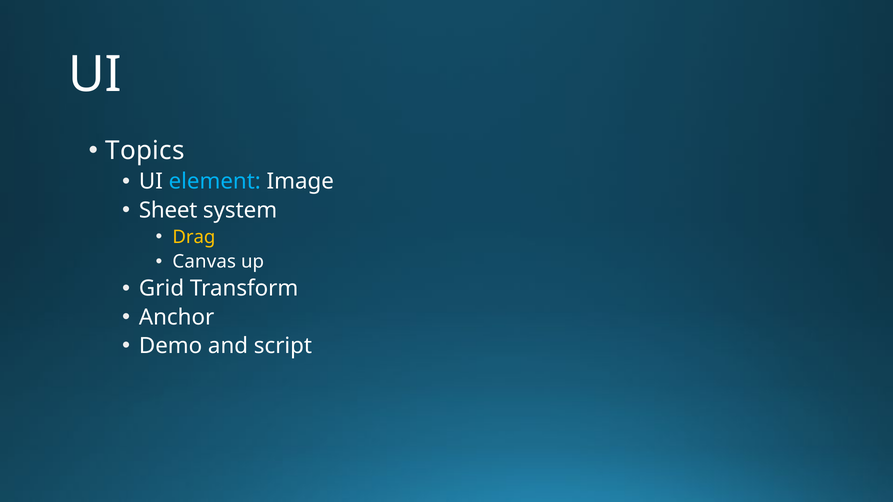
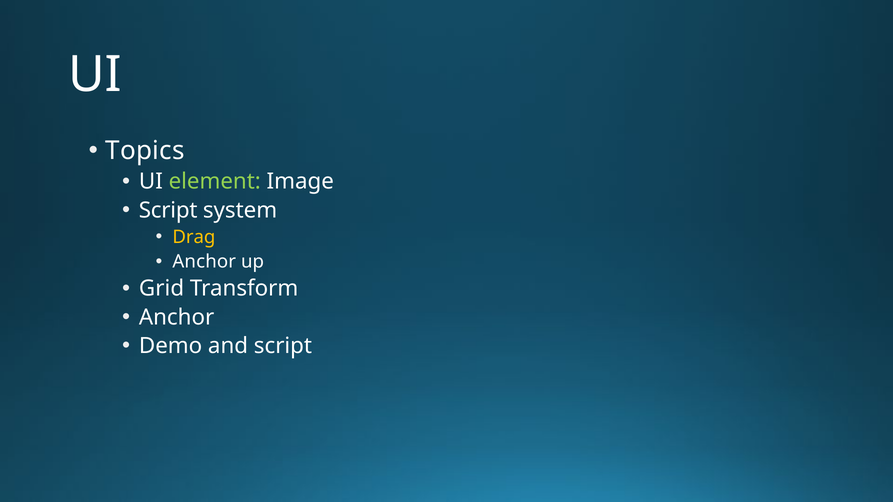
element colour: light blue -> light green (215, 182)
Sheet: Sheet -> Script (168, 210)
Canvas: Canvas -> Anchor (204, 262)
